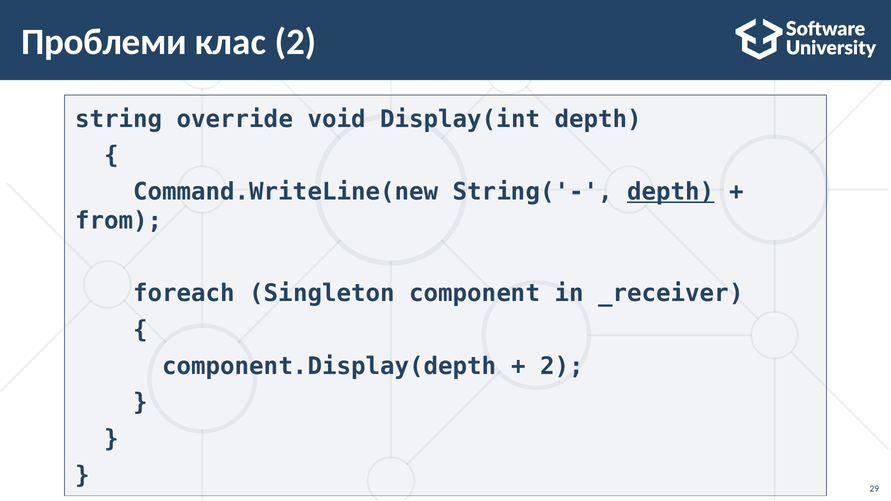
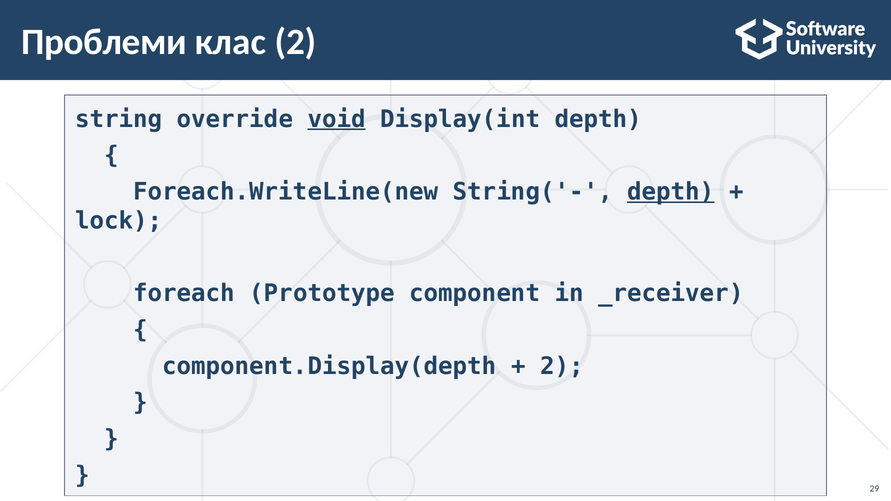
void underline: none -> present (337, 119)
Command.WriteLine(new: Command.WriteLine(new -> Foreach.WriteLine(new (286, 192)
from: from -> lock (119, 221)
Singleton: Singleton -> Prototype (322, 294)
